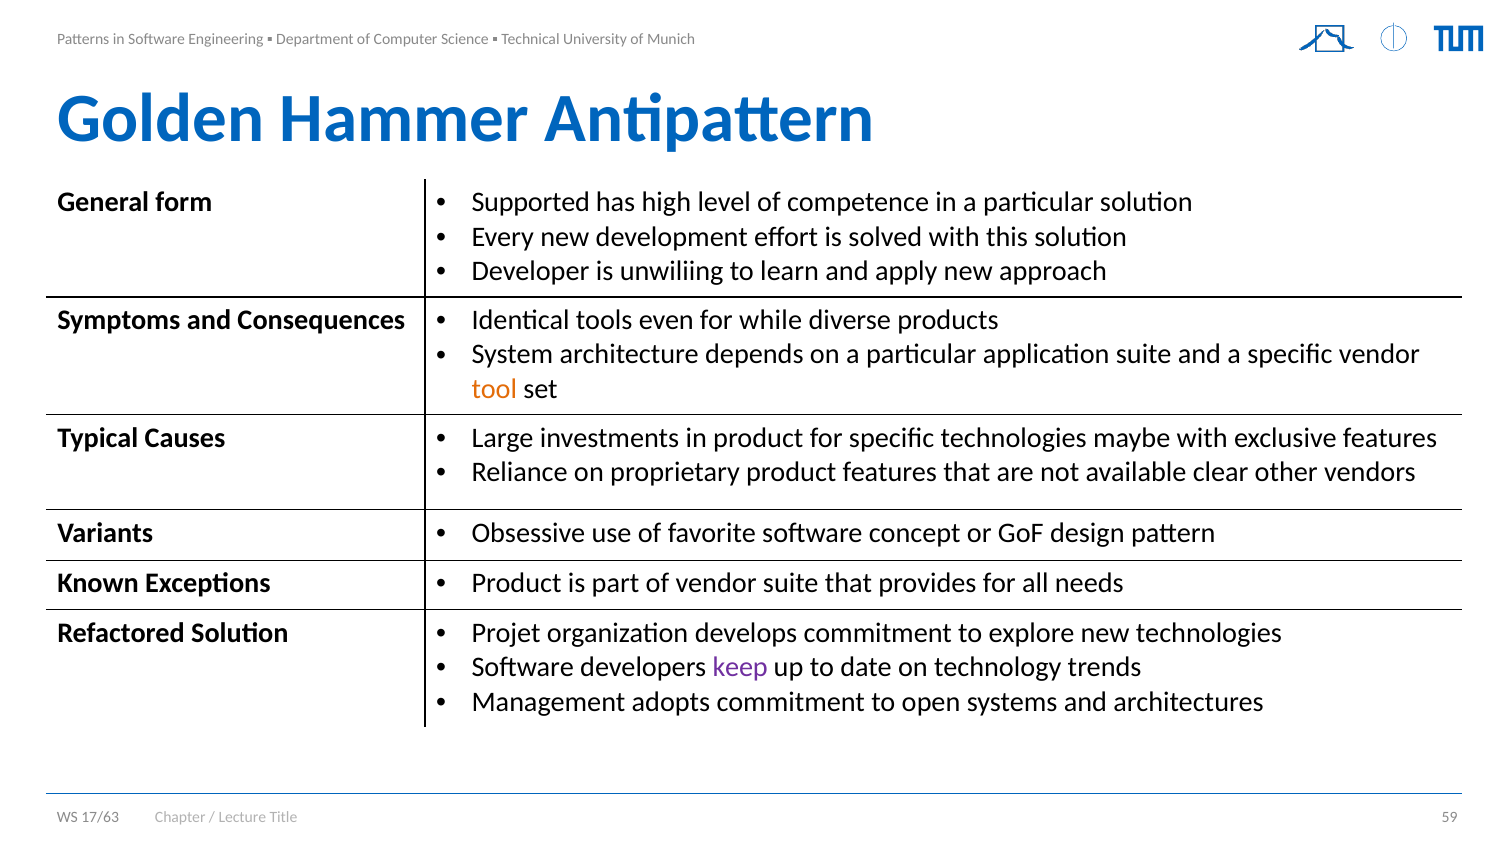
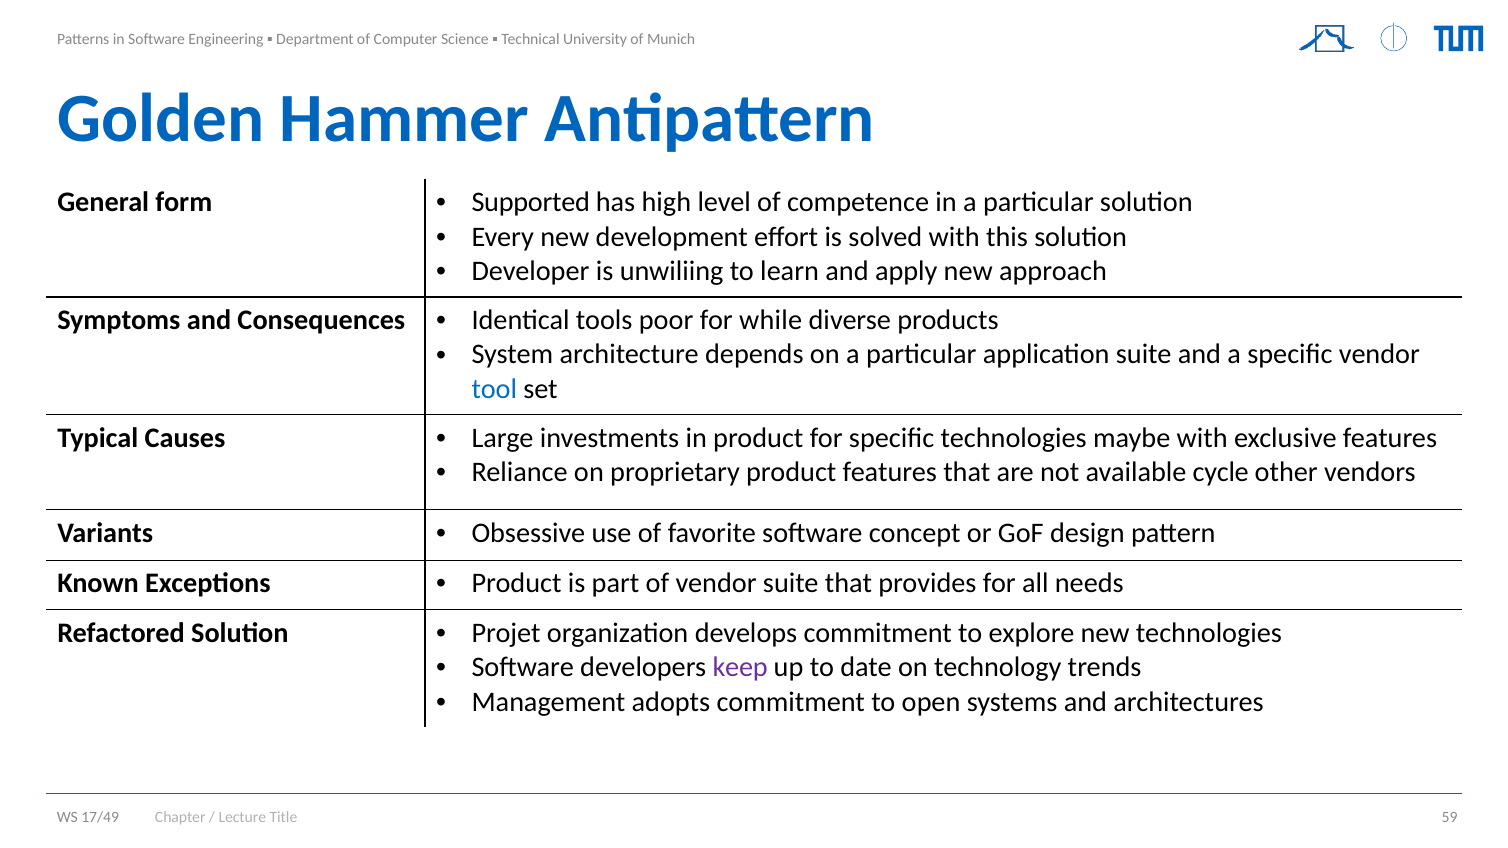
even: even -> poor (666, 320)
tool colour: orange -> blue (494, 389)
clear: clear -> cycle (1221, 472)
17/63: 17/63 -> 17/49 (100, 818)
